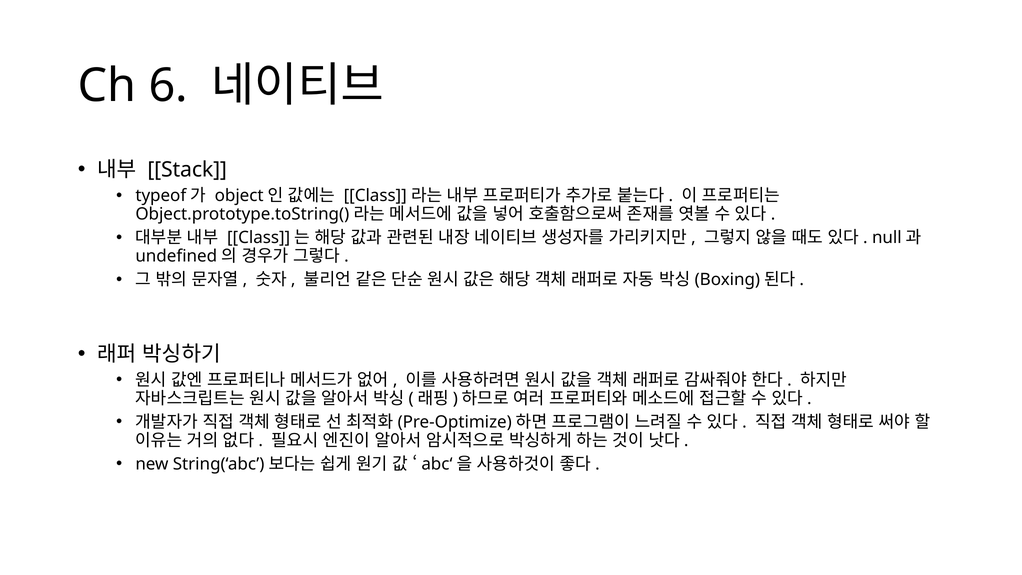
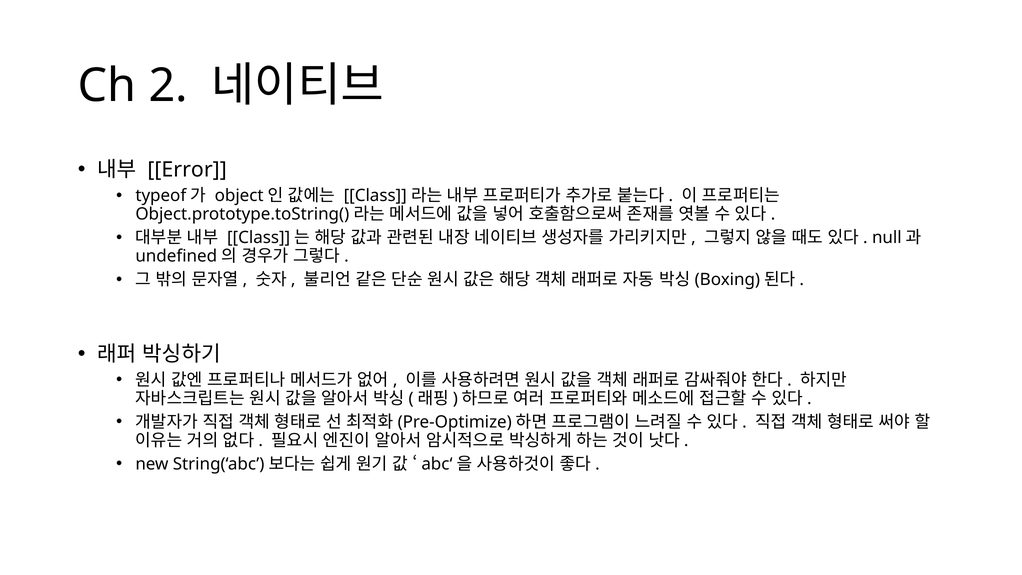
6: 6 -> 2 (168, 86)
Stack: Stack -> Error (187, 170)
